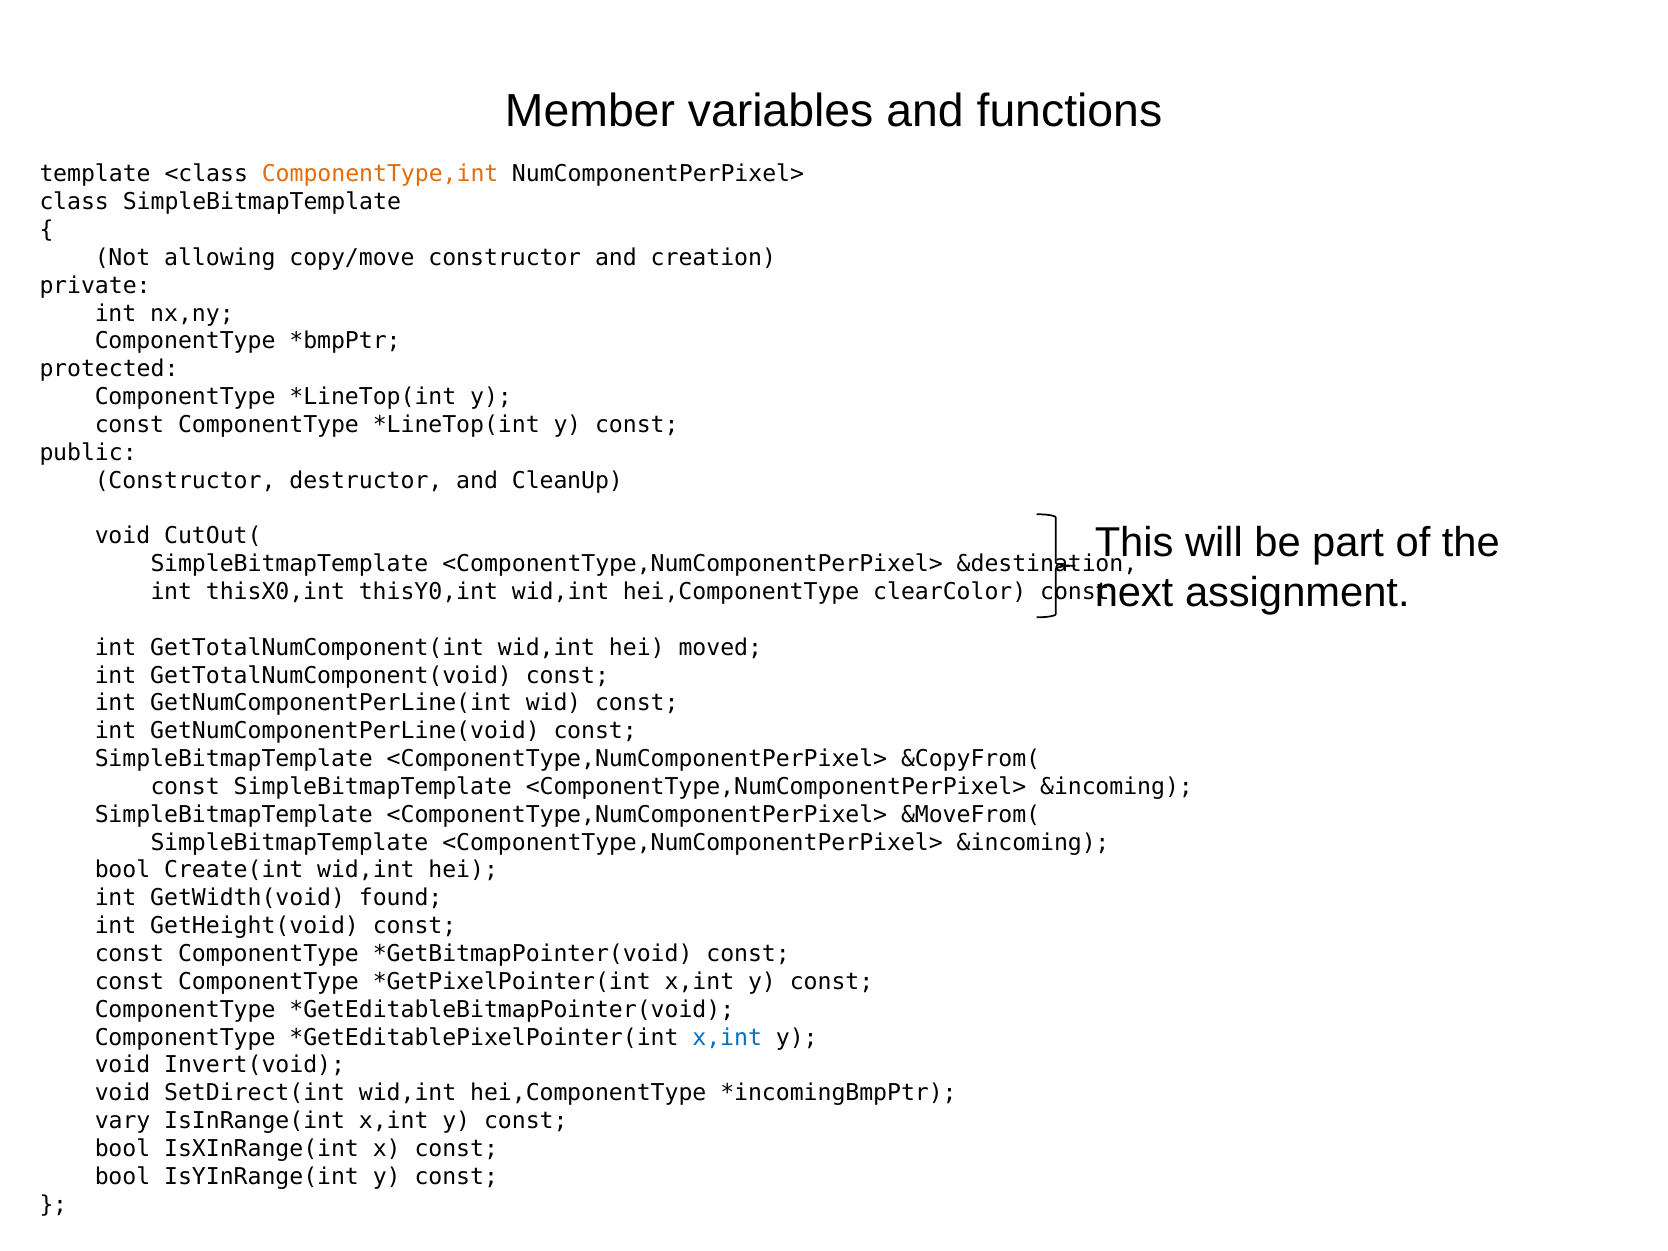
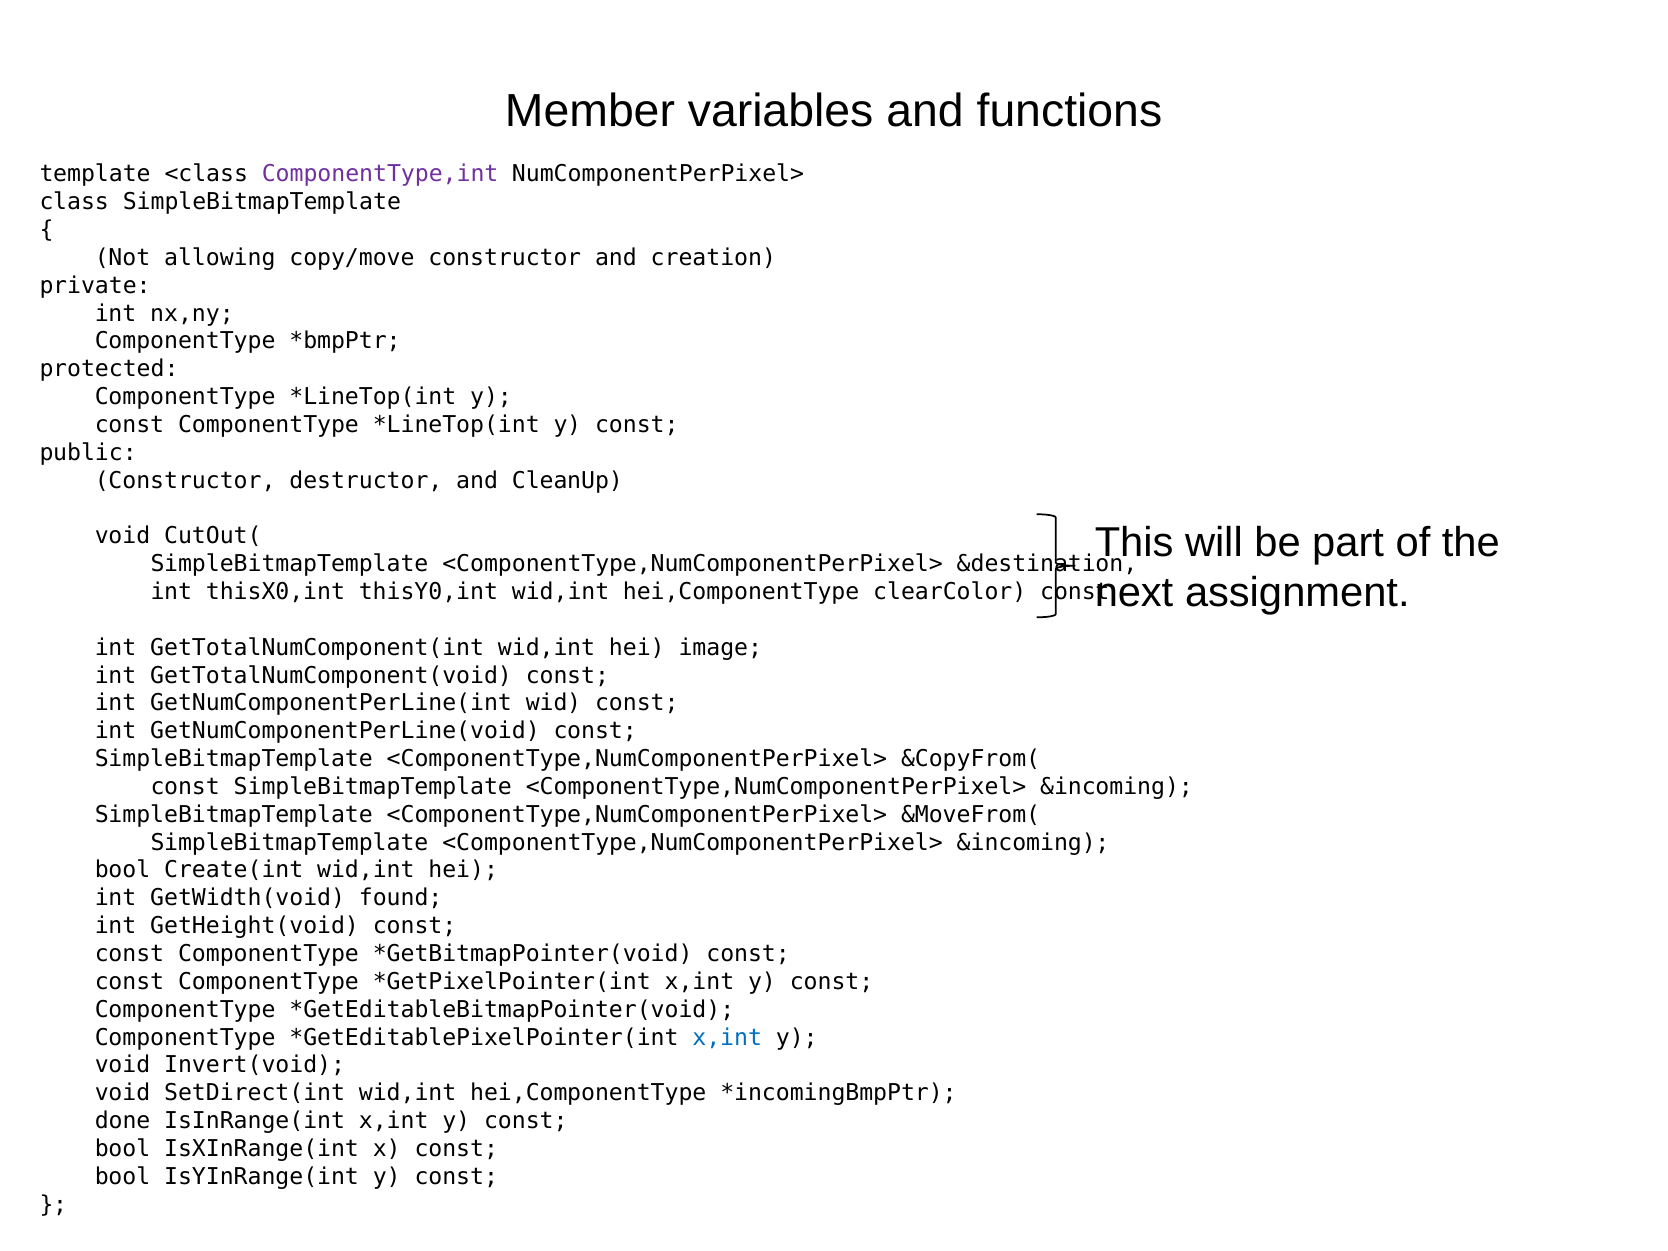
ComponentType,int colour: orange -> purple (380, 174)
moved: moved -> image (720, 648)
vary: vary -> done (123, 1121)
